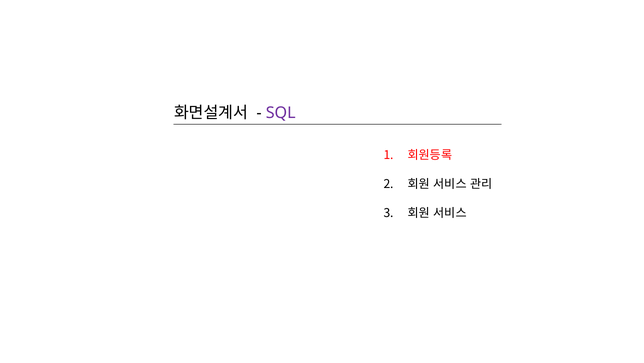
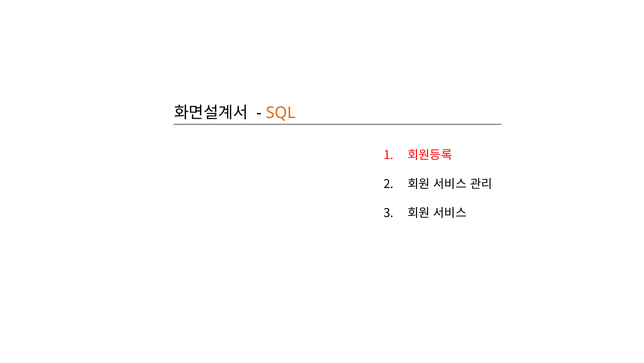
SQL colour: purple -> orange (281, 113)
